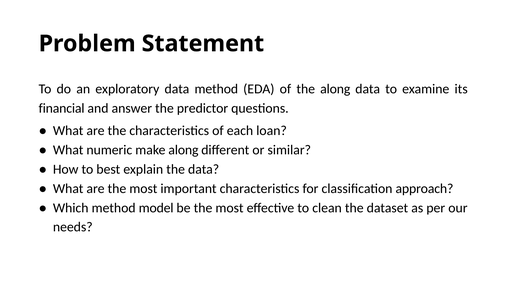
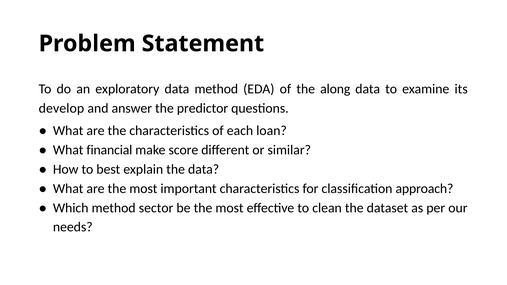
financial: financial -> develop (61, 108)
numeric: numeric -> financial (109, 150)
make along: along -> score (183, 150)
model: model -> sector (156, 208)
